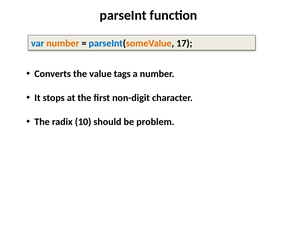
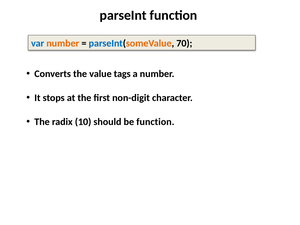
17: 17 -> 70 (184, 43)
be problem: problem -> function (155, 122)
